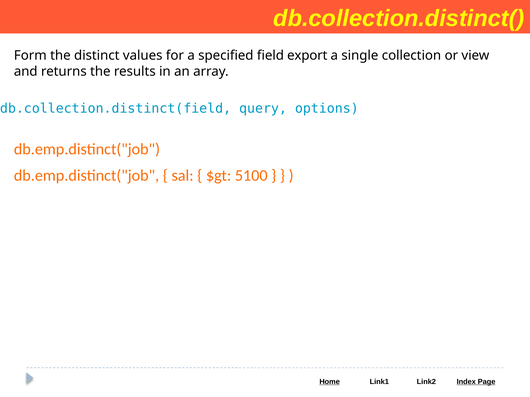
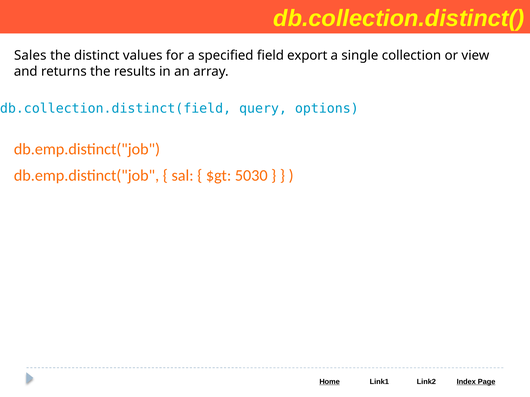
Form: Form -> Sales (30, 56)
5100: 5100 -> 5030 (251, 176)
